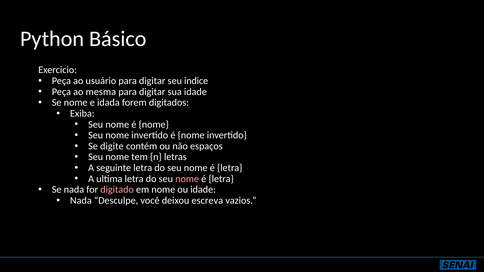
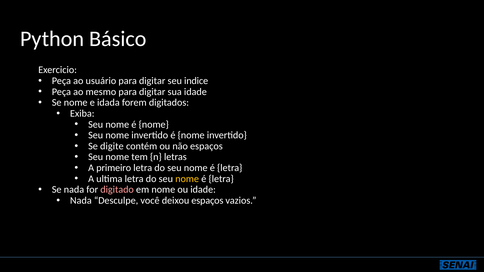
mesma: mesma -> mesmo (101, 92)
seguinte: seguinte -> primeiro (114, 168)
nome colour: pink -> yellow (187, 179)
deixou escreva: escreva -> espaços (207, 201)
